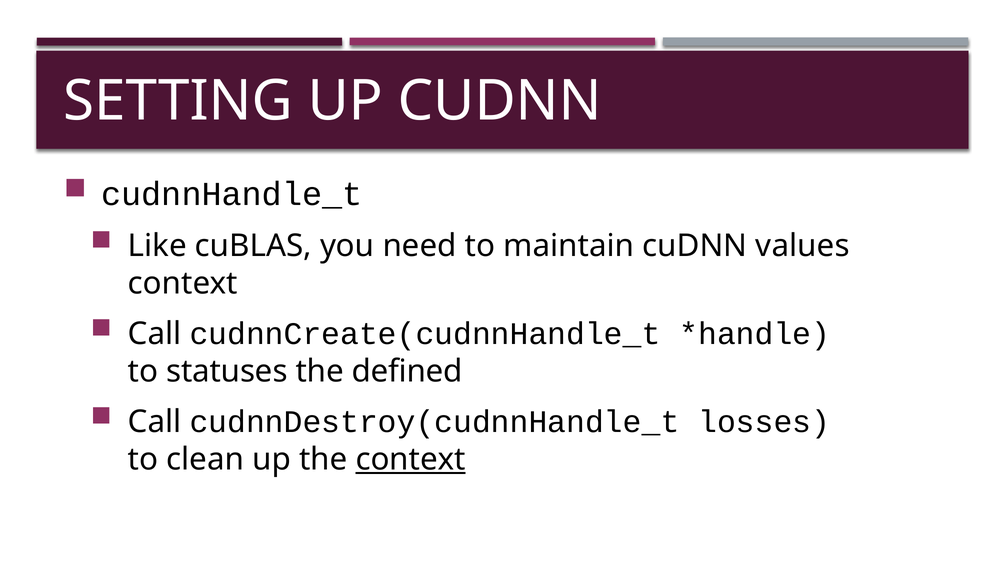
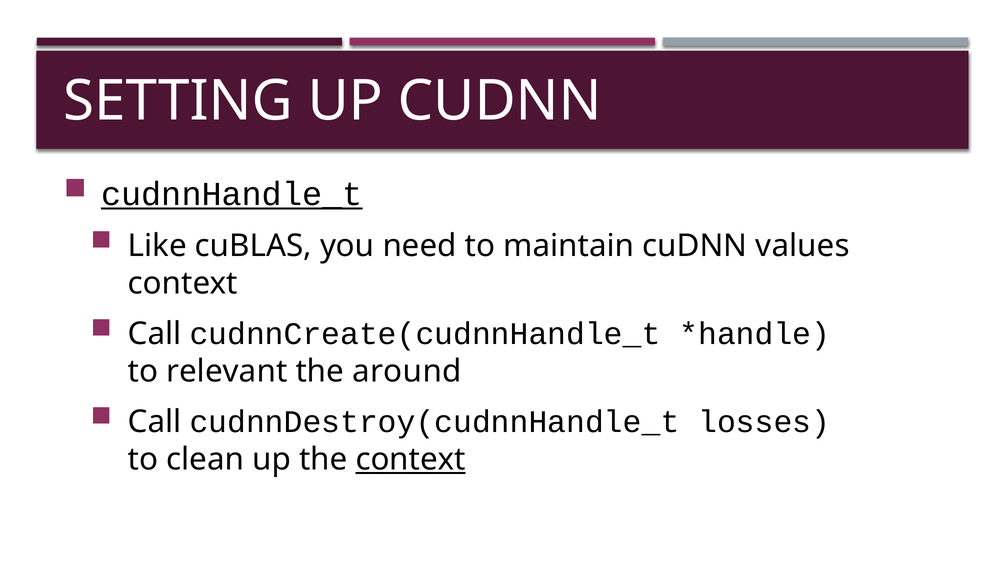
cudnnHandle_t underline: none -> present (232, 194)
statuses: statuses -> relevant (227, 371)
defined: defined -> around (407, 371)
